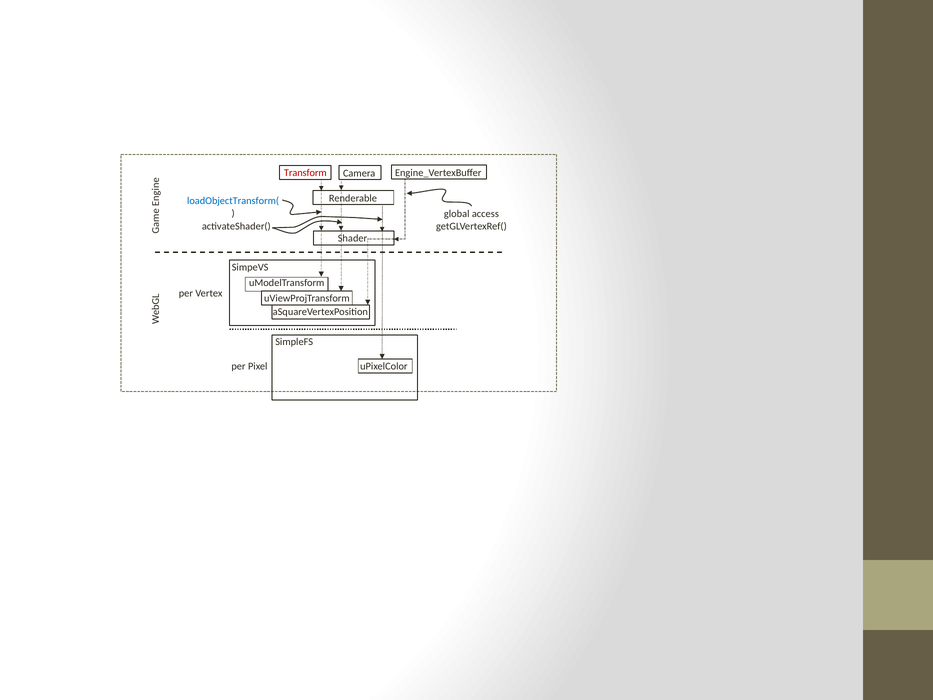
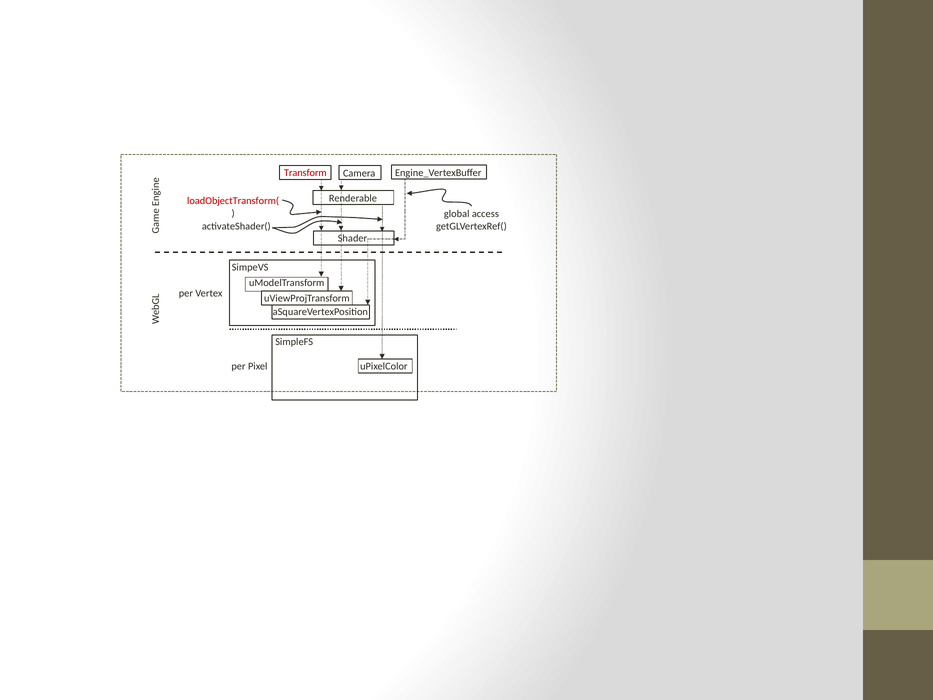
loadObjectTransform( colour: blue -> red (233, 201)
